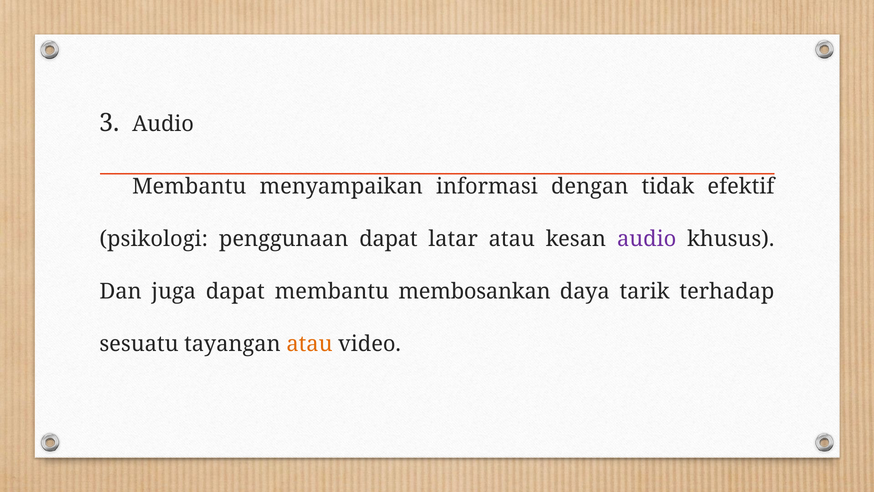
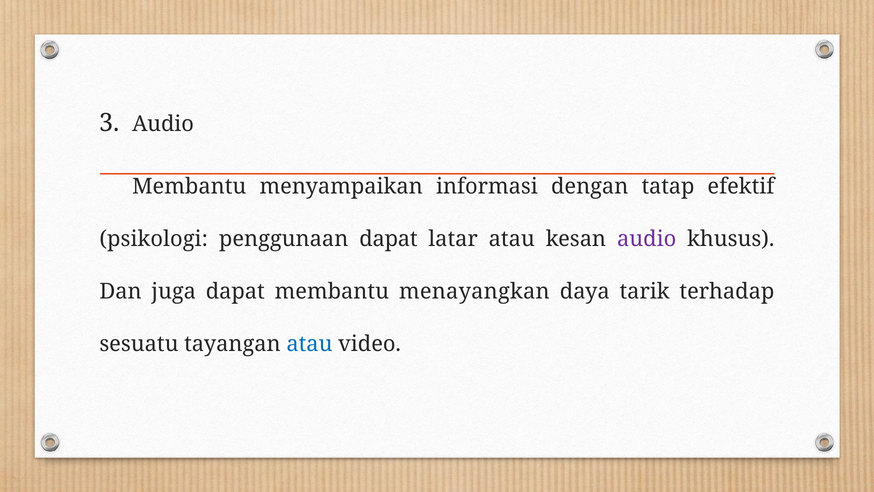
tidak: tidak -> tatap (668, 186)
membosankan: membosankan -> menayangkan (474, 291)
atau colour: orange -> blue (309, 344)
